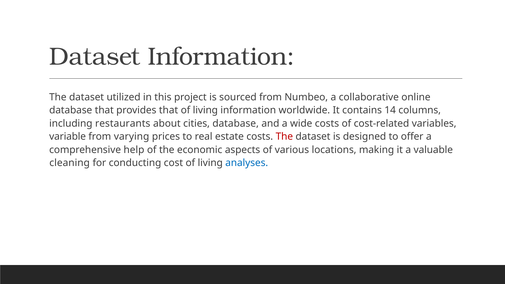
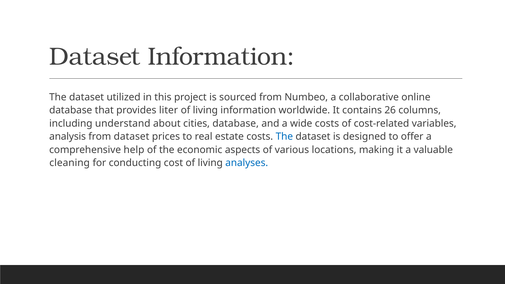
provides that: that -> liter (169, 110)
14: 14 -> 26 (390, 110)
restaurants: restaurants -> understand (123, 123)
variable: variable -> analysis (68, 137)
from varying: varying -> dataset (132, 137)
The colour: red -> blue (284, 137)
